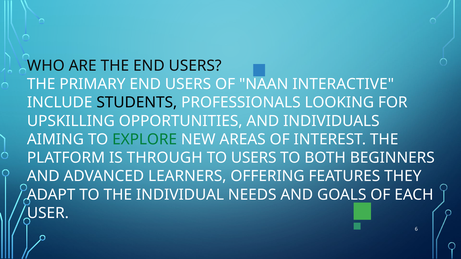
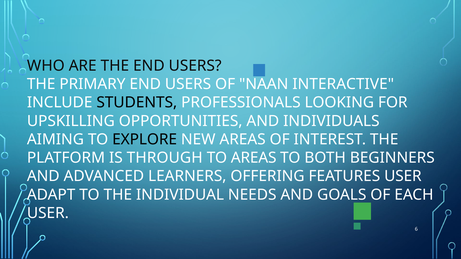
EXPLORE colour: green -> black (145, 140)
TO USERS: USERS -> AREAS (254, 158)
FEATURES THEY: THEY -> USER (403, 176)
